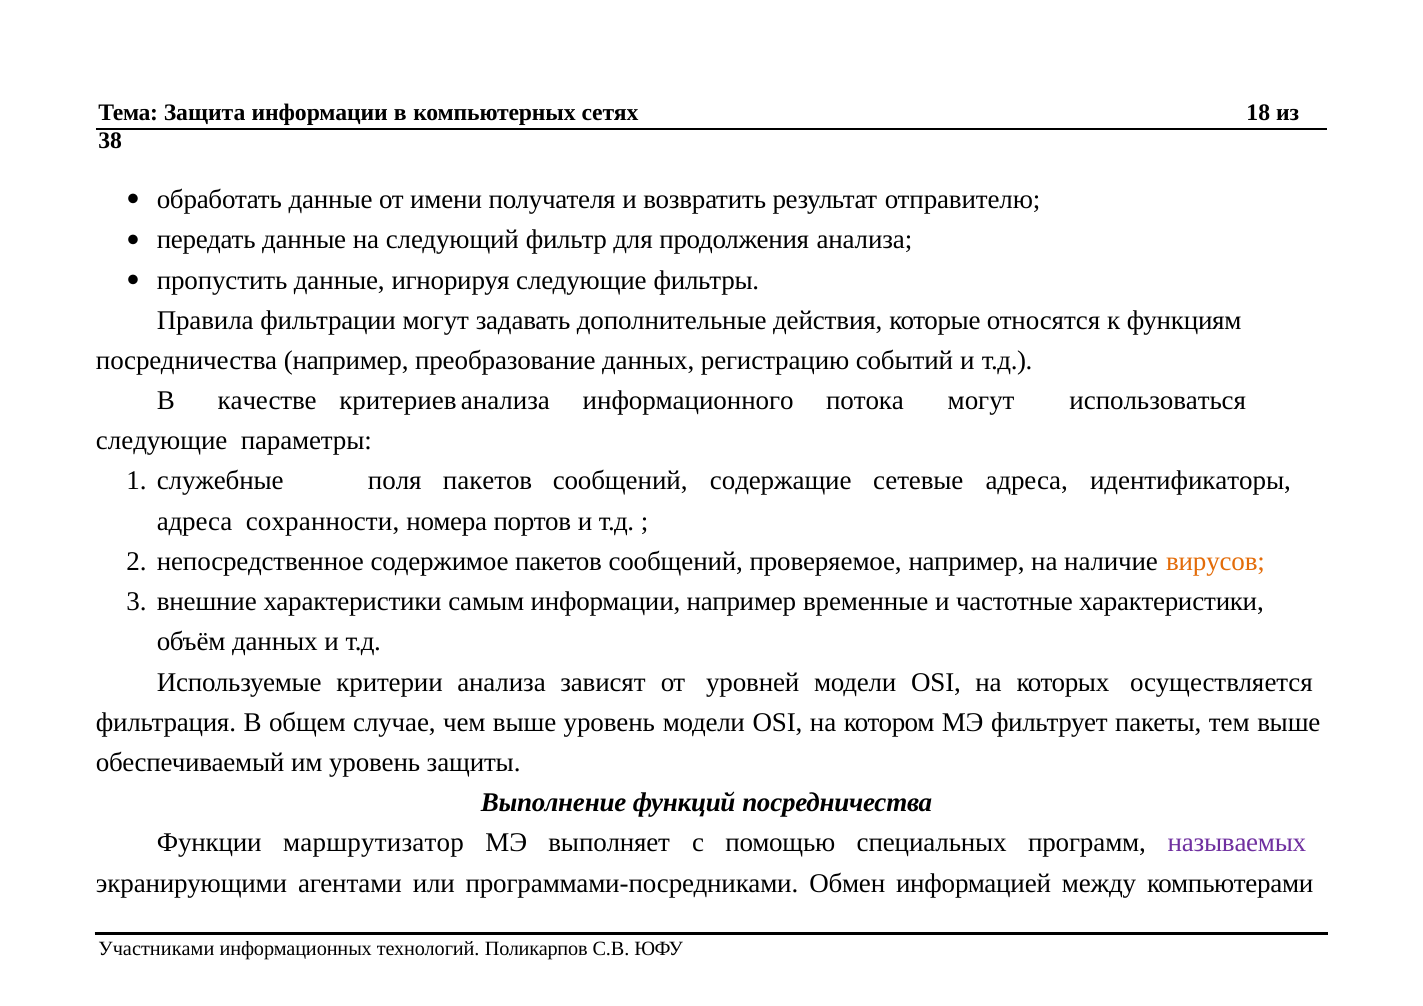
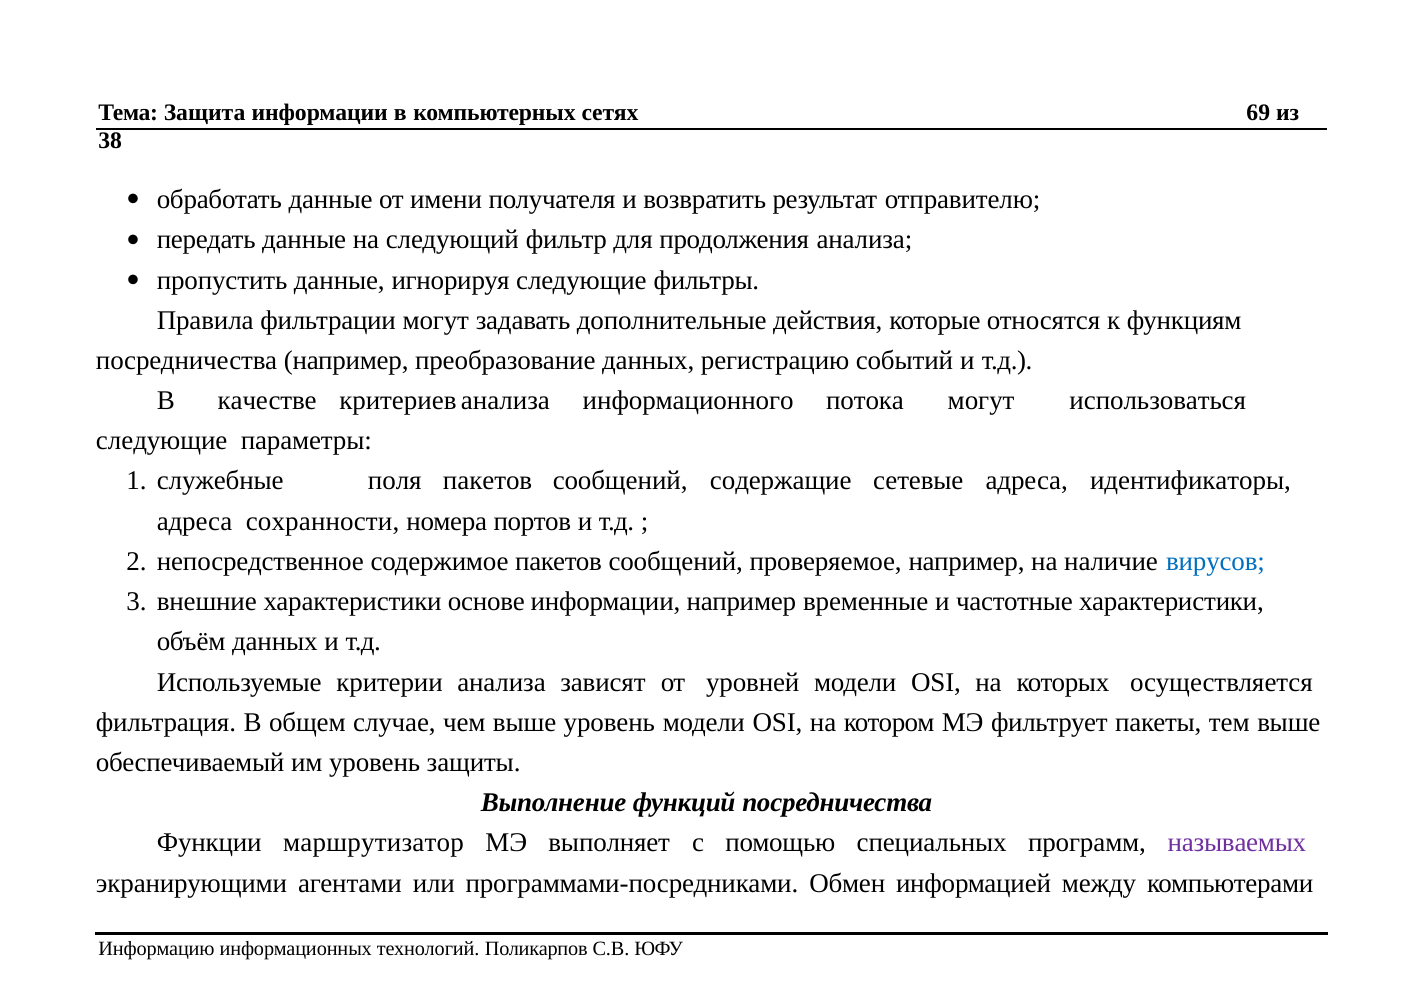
18: 18 -> 69 (1258, 113)
вирусов colour: orange -> blue (1215, 562)
самым: самым -> основе (486, 602)
Участниками: Участниками -> Информацию (156, 950)
